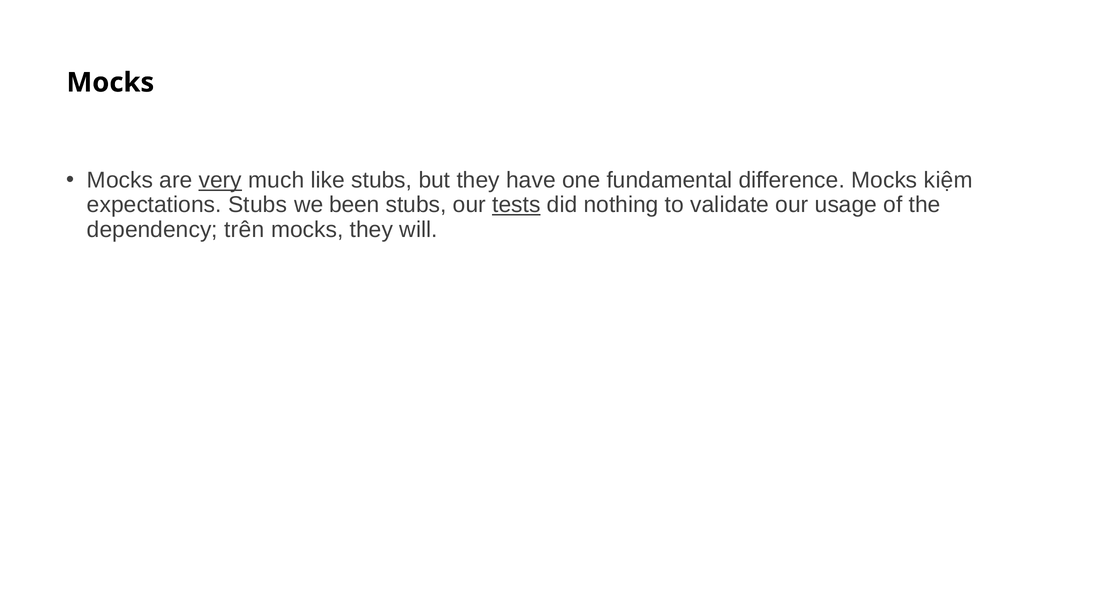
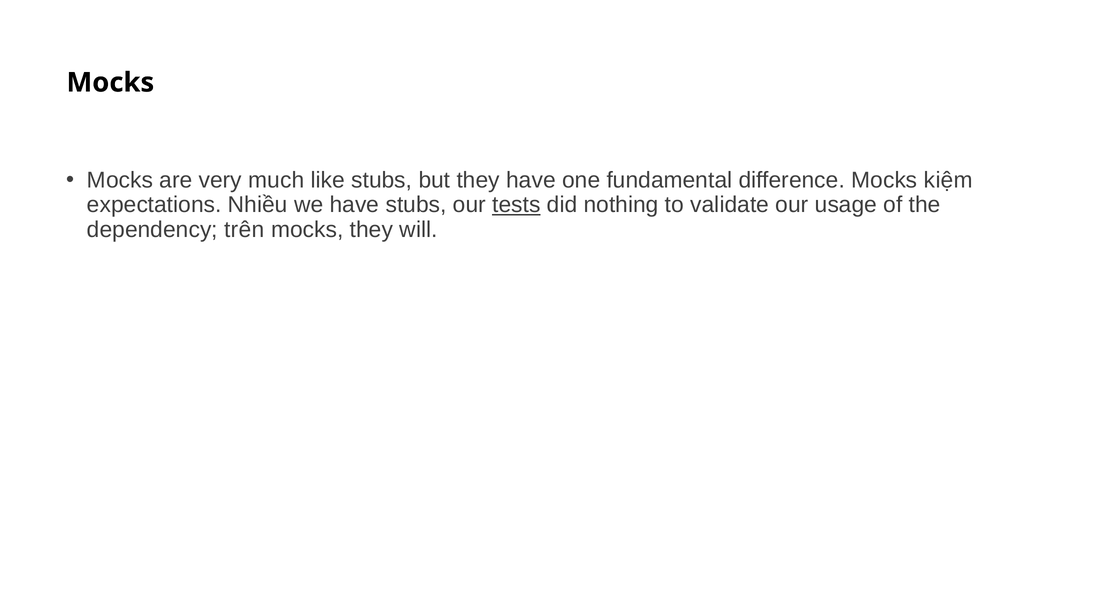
very underline: present -> none (220, 180)
expectations Stubs: Stubs -> Nhiều (258, 205)
we been: been -> have (354, 205)
